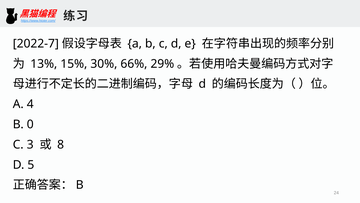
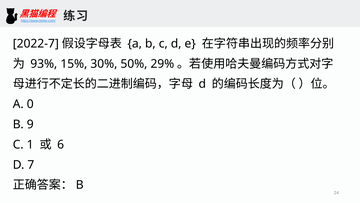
13%: 13% -> 93% (44, 64)
66%: 66% -> 50% (134, 64)
4: 4 -> 0 (30, 104)
0: 0 -> 9 (30, 124)
3: 3 -> 1 (30, 144)
8: 8 -> 6 (61, 144)
5: 5 -> 7 (31, 164)
